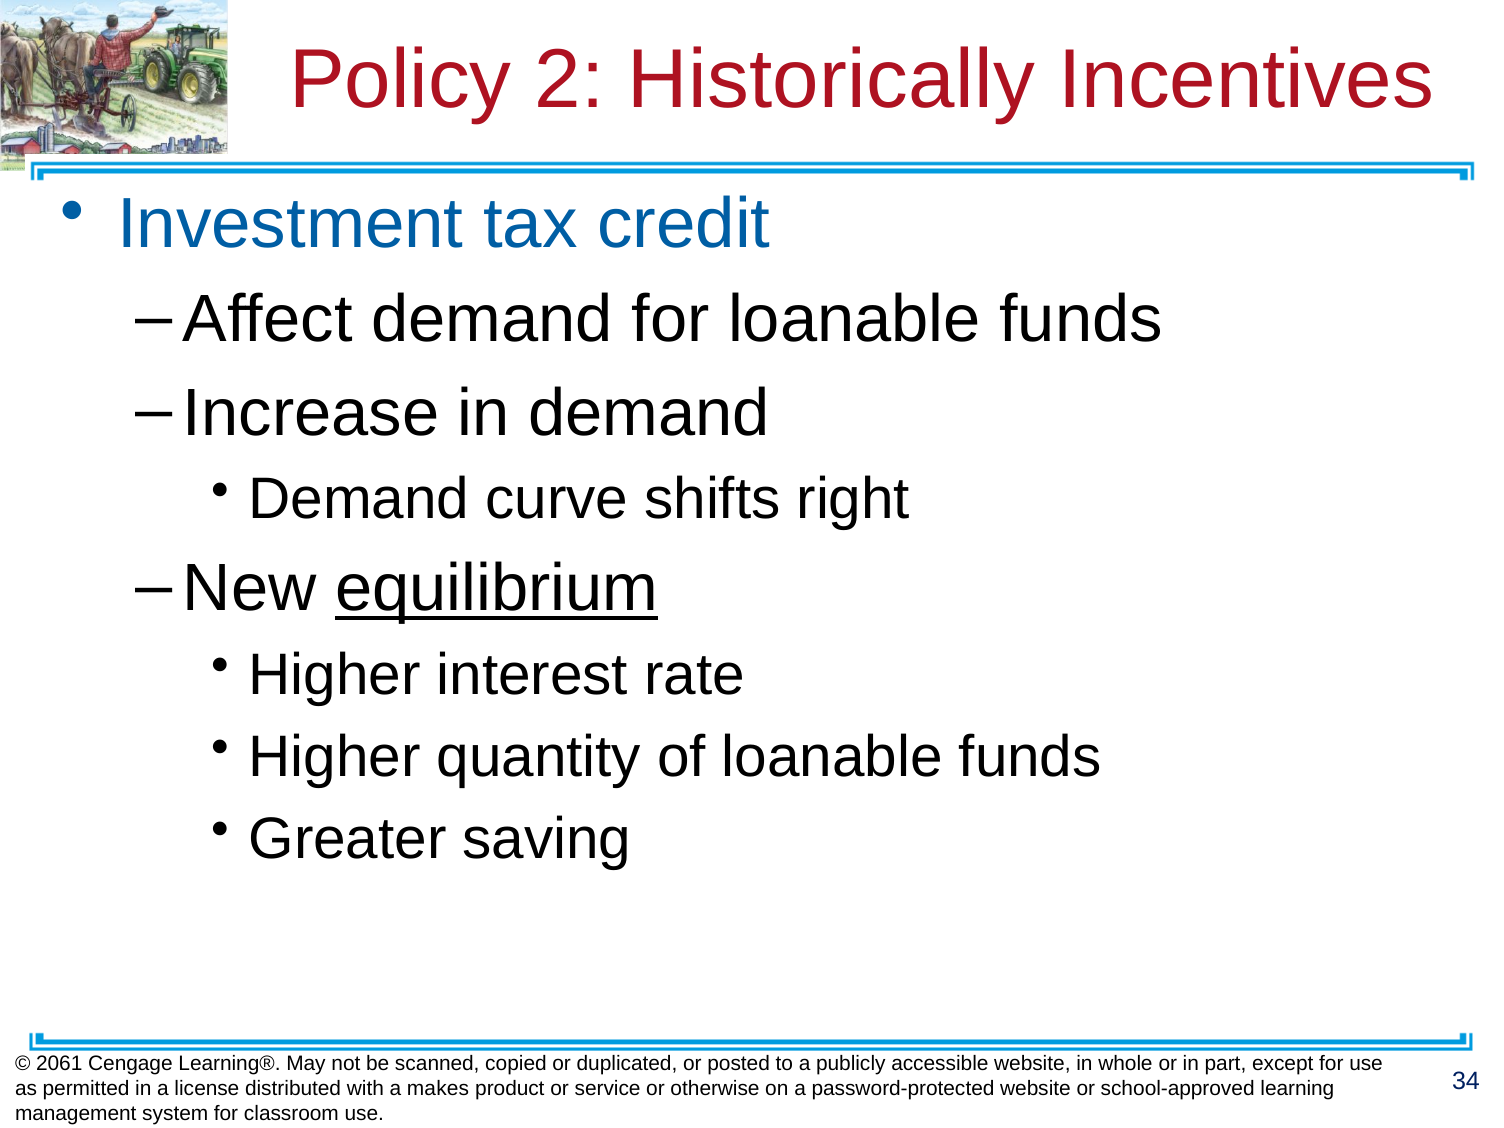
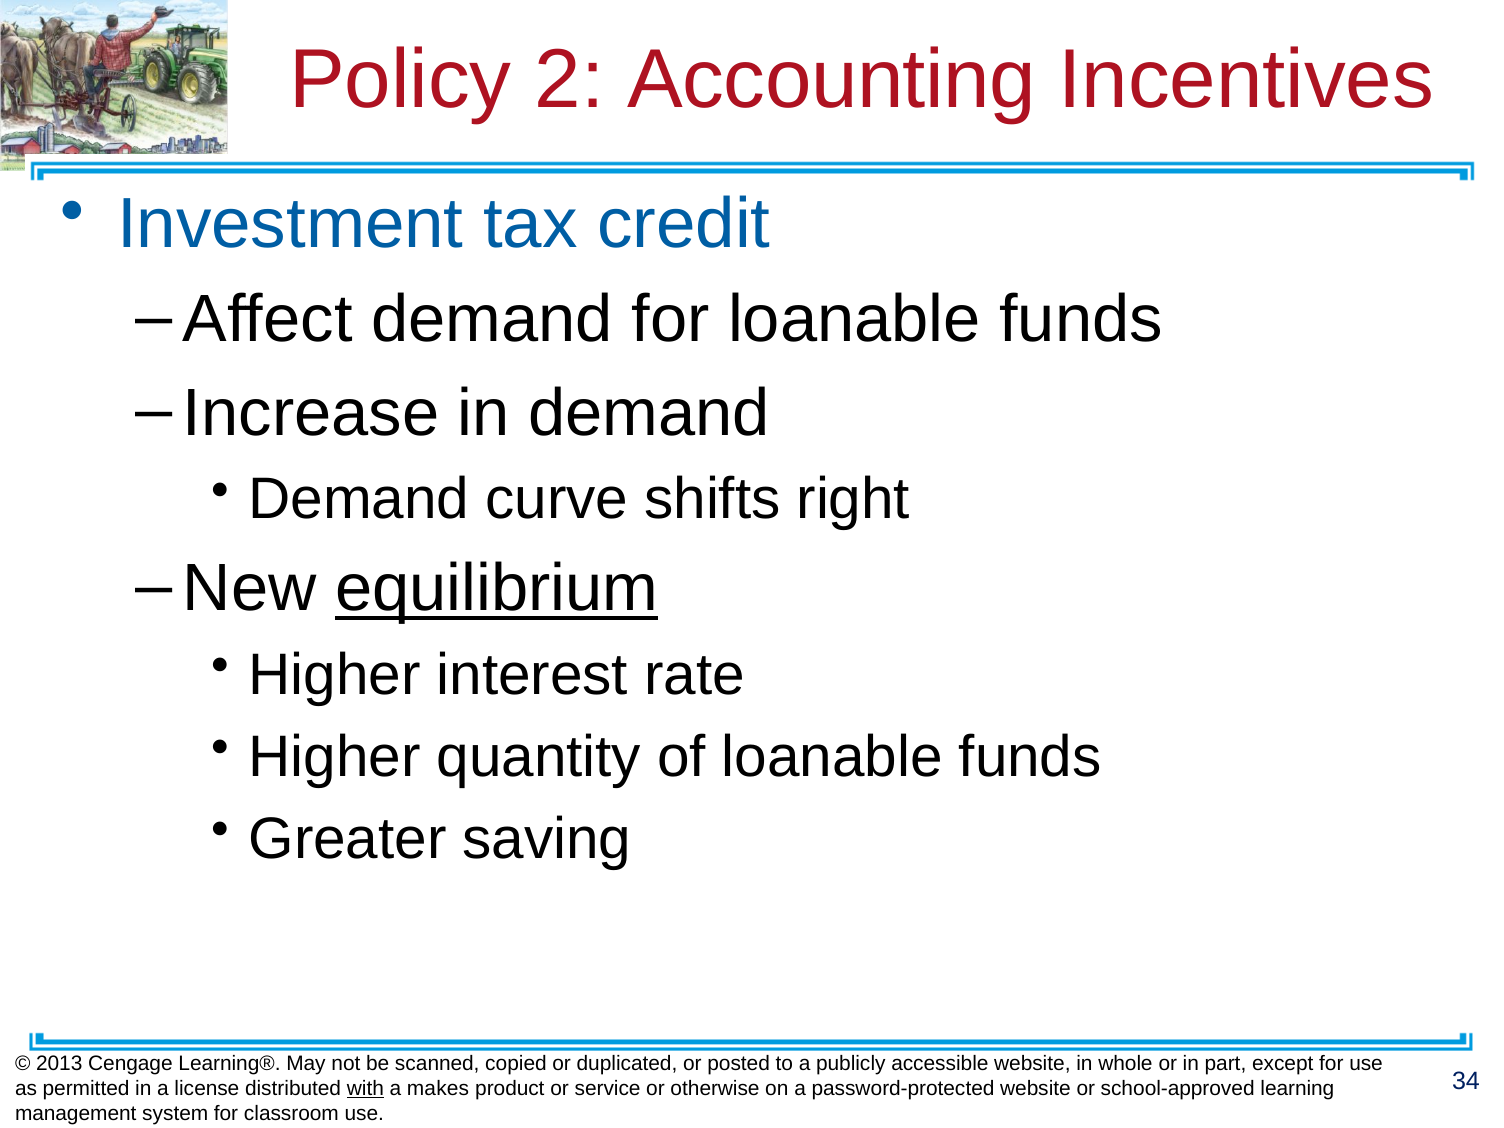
Historically: Historically -> Accounting (832, 80)
2061: 2061 -> 2013 (59, 1063)
with underline: none -> present (365, 1088)
